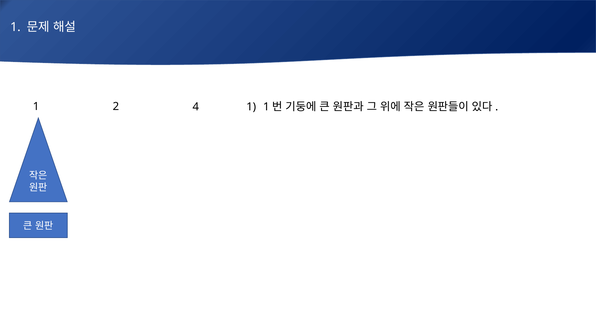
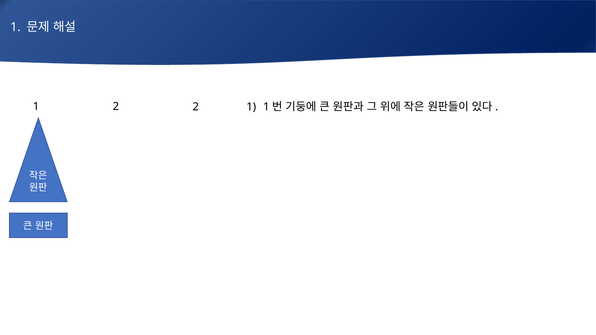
2 4: 4 -> 2 (196, 107)
